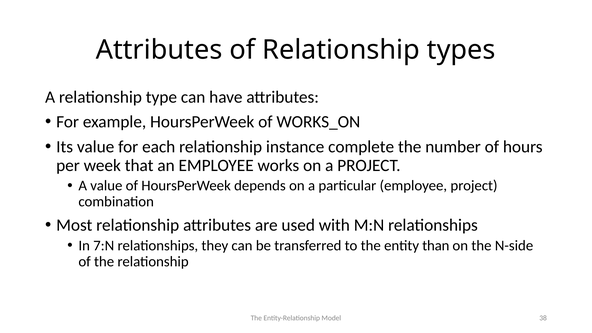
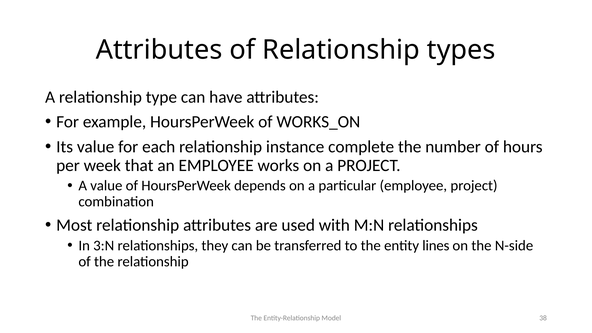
7:N: 7:N -> 3:N (104, 246)
than: than -> lines (436, 246)
